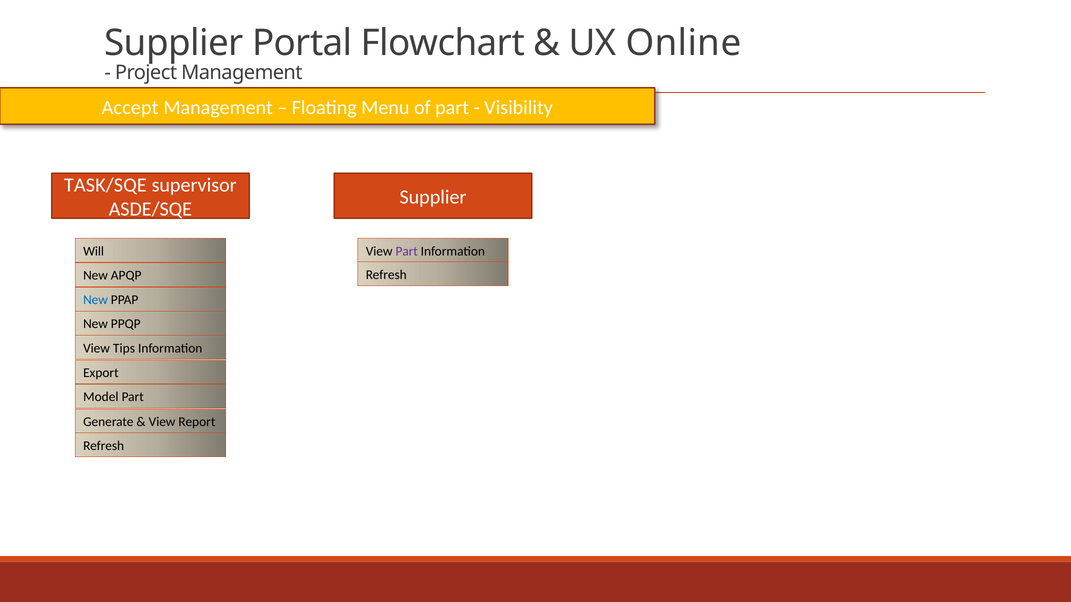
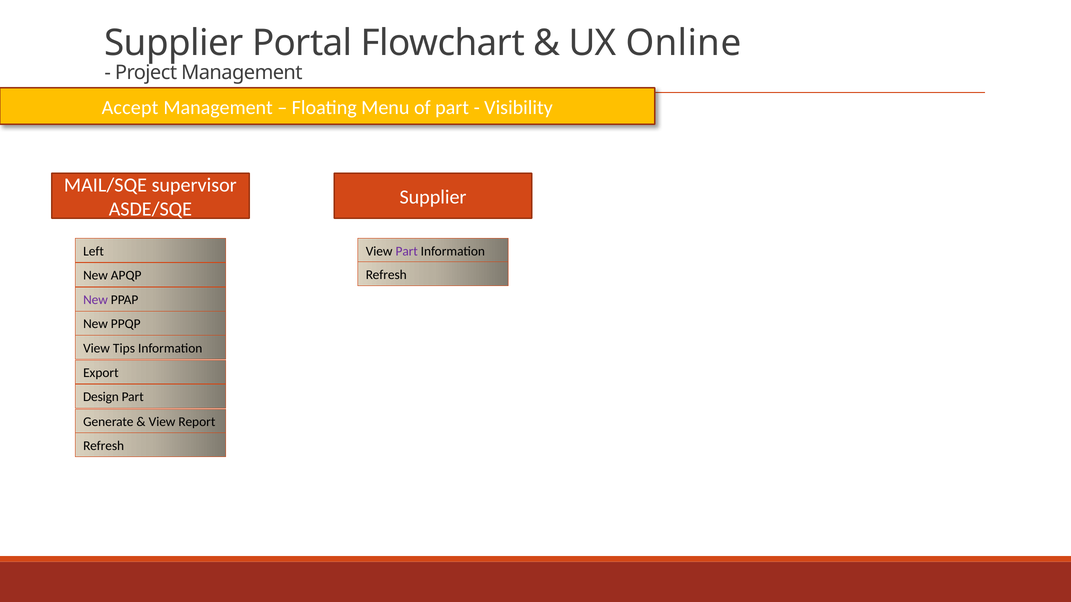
TASK/SQE: TASK/SQE -> MAIL/SQE (105, 185)
Will: Will -> Left (94, 251)
New colour: blue -> purple (96, 300)
Model: Model -> Design (101, 397)
